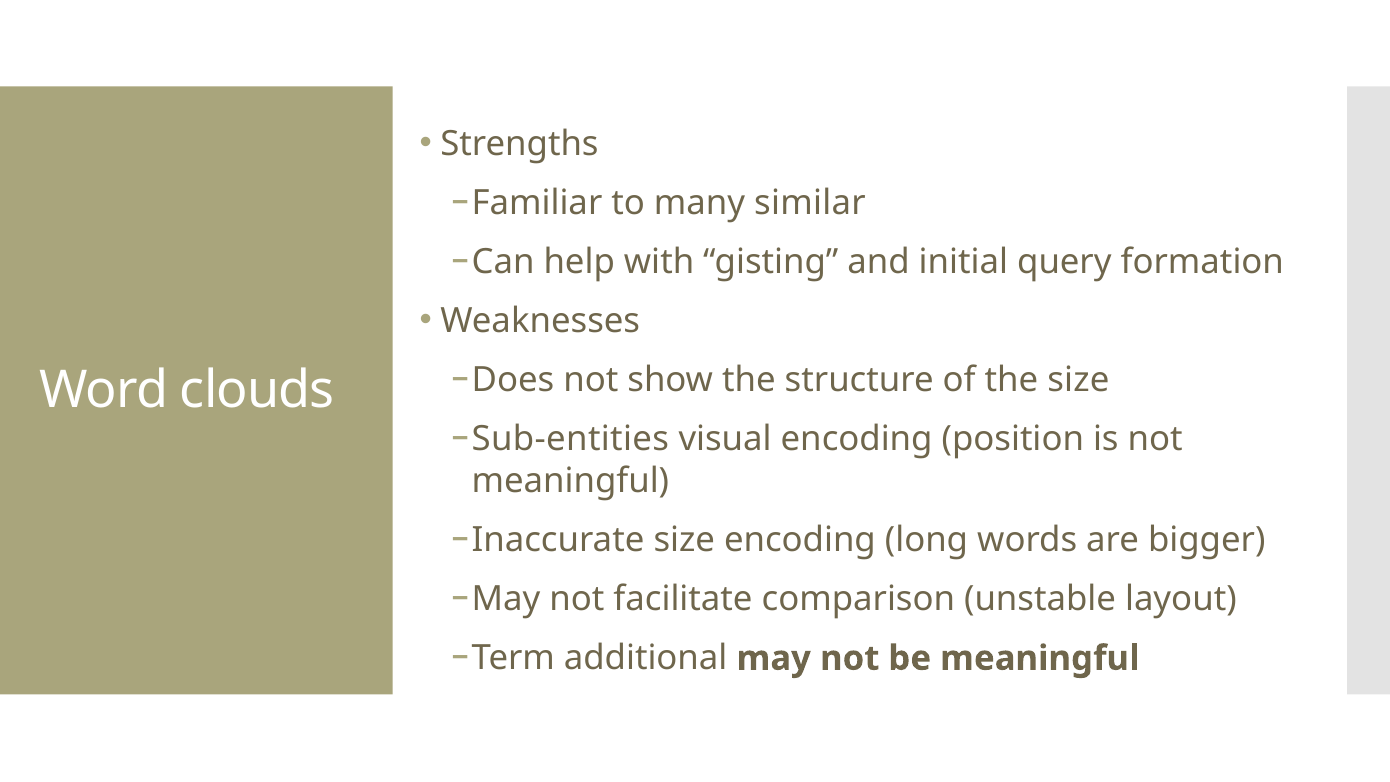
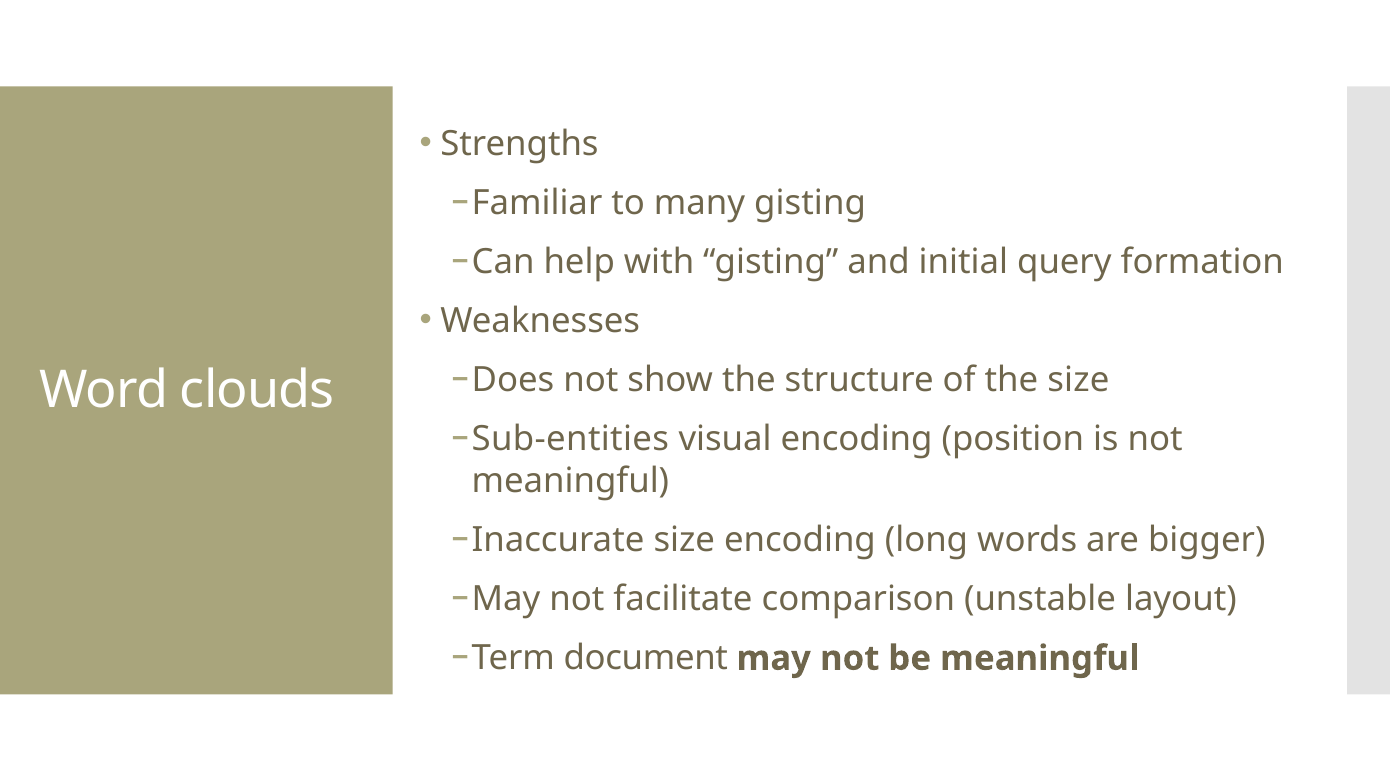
many similar: similar -> gisting (810, 203)
additional: additional -> document (646, 658)
